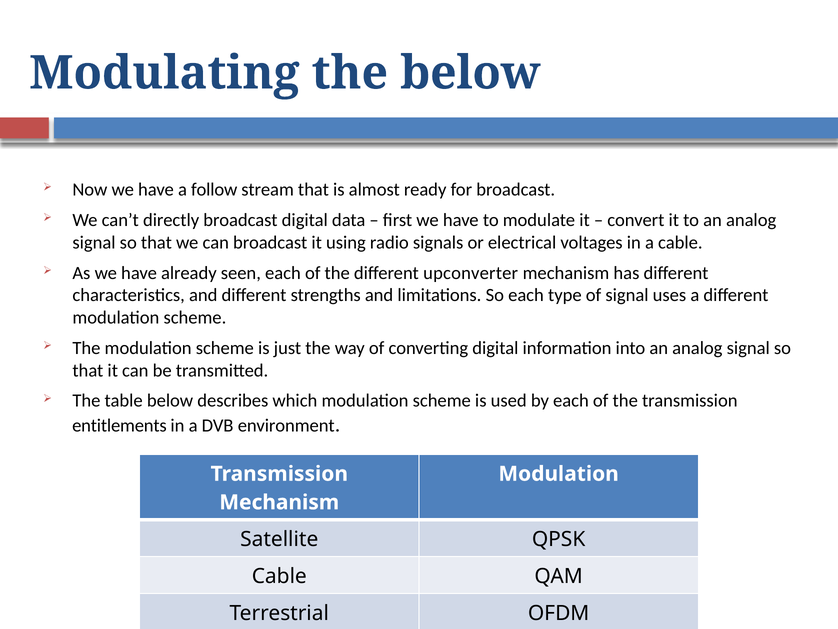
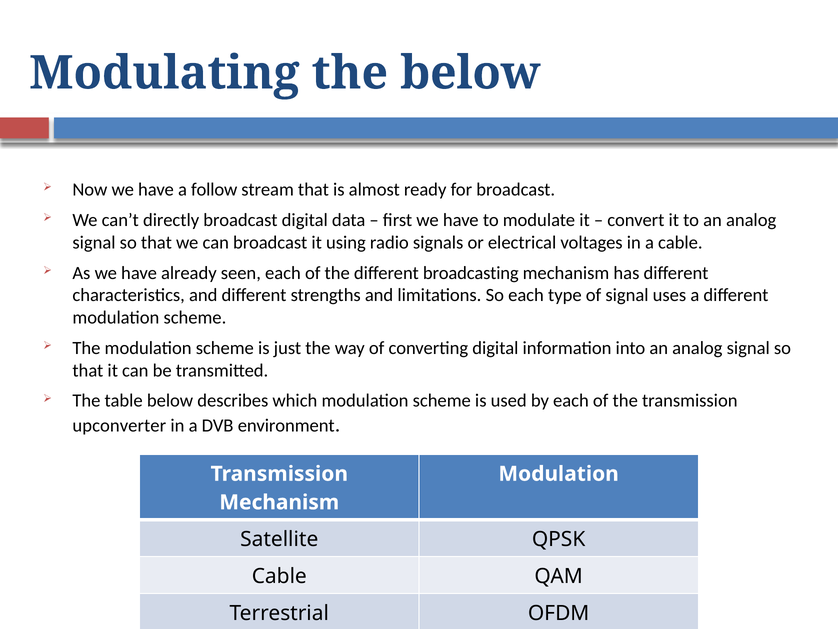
upconverter: upconverter -> broadcasting (471, 273)
entitlements: entitlements -> upconverter (119, 425)
